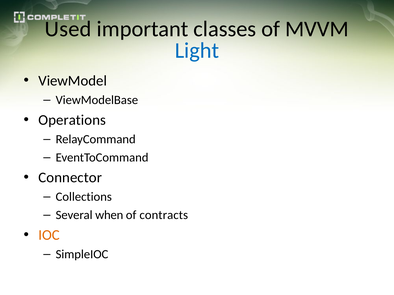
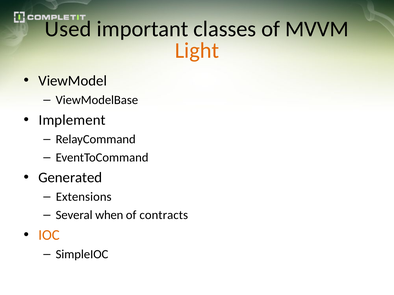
Light colour: blue -> orange (197, 51)
Operations: Operations -> Implement (72, 120)
Connector: Connector -> Generated (70, 178)
Collections: Collections -> Extensions (84, 197)
